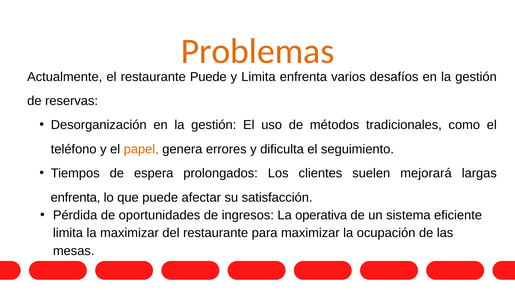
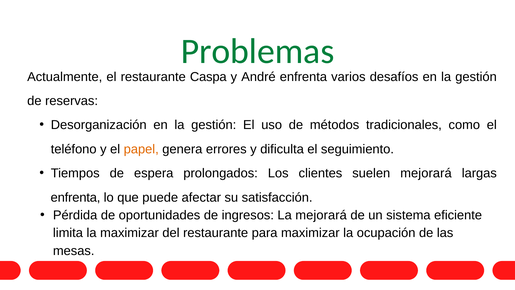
Problemas colour: orange -> green (258, 51)
restaurante Puede: Puede -> Caspa (208, 77)
y Limita: Limita -> André (258, 77)
La operativa: operativa -> mejorará (321, 215)
